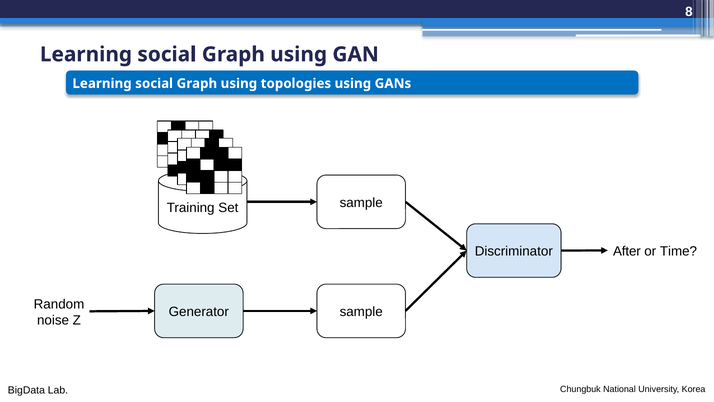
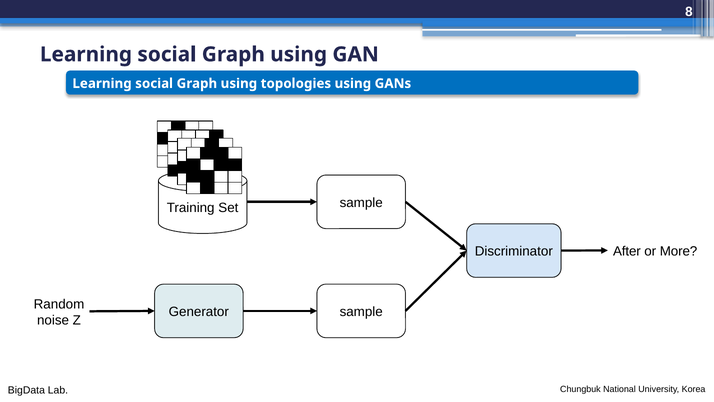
Time: Time -> More (679, 251)
